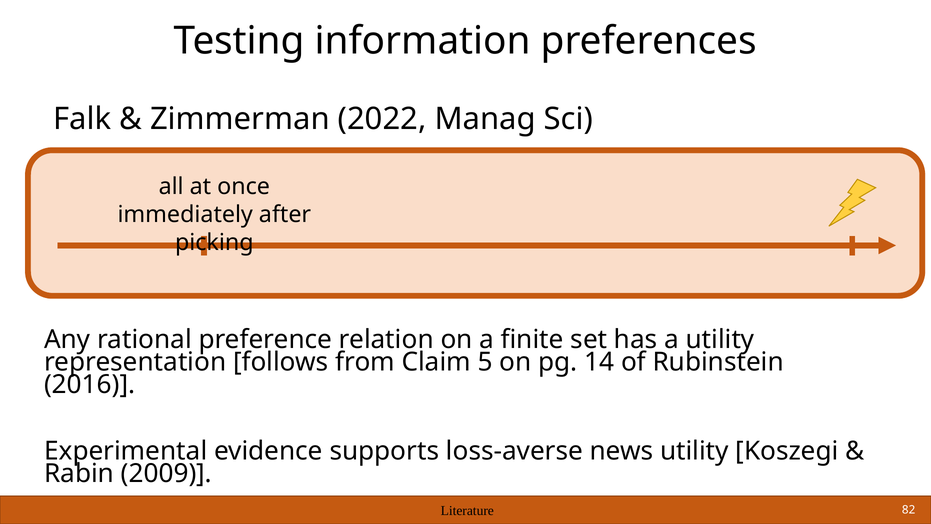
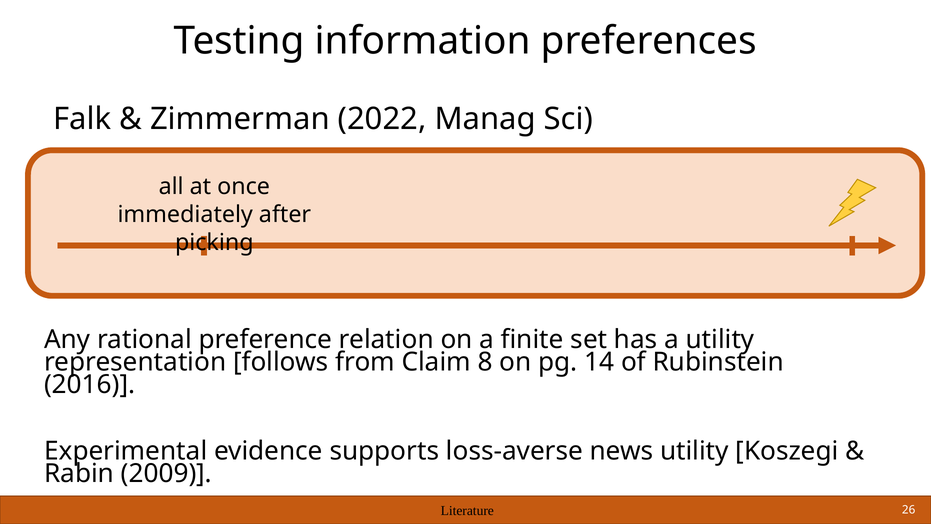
5: 5 -> 8 (485, 362)
82: 82 -> 26 (909, 510)
